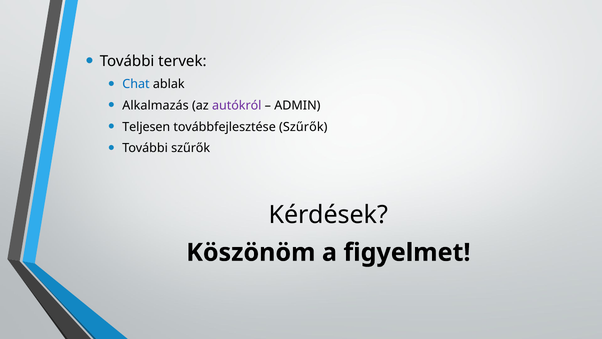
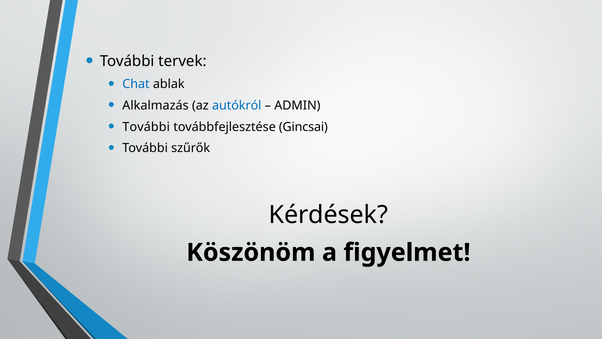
autókról colour: purple -> blue (237, 105)
Teljesen: Teljesen -> További (146, 127)
továbbfejlesztése Szűrők: Szűrők -> Gincsai (303, 127)
